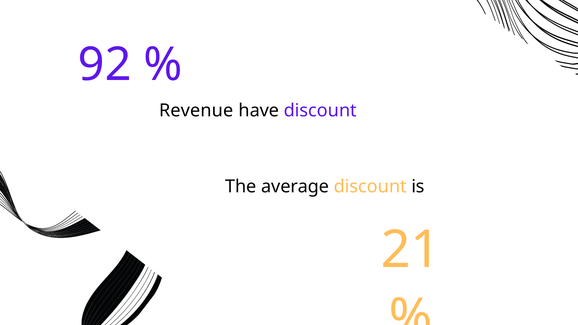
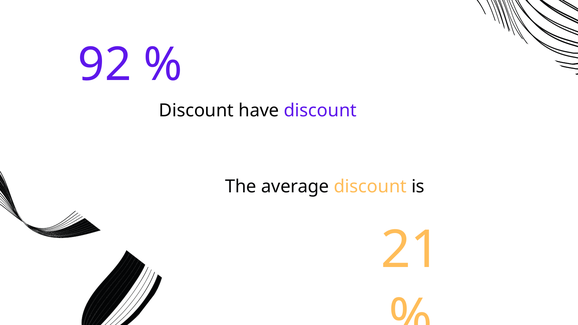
Revenue: Revenue -> Discount (196, 111)
